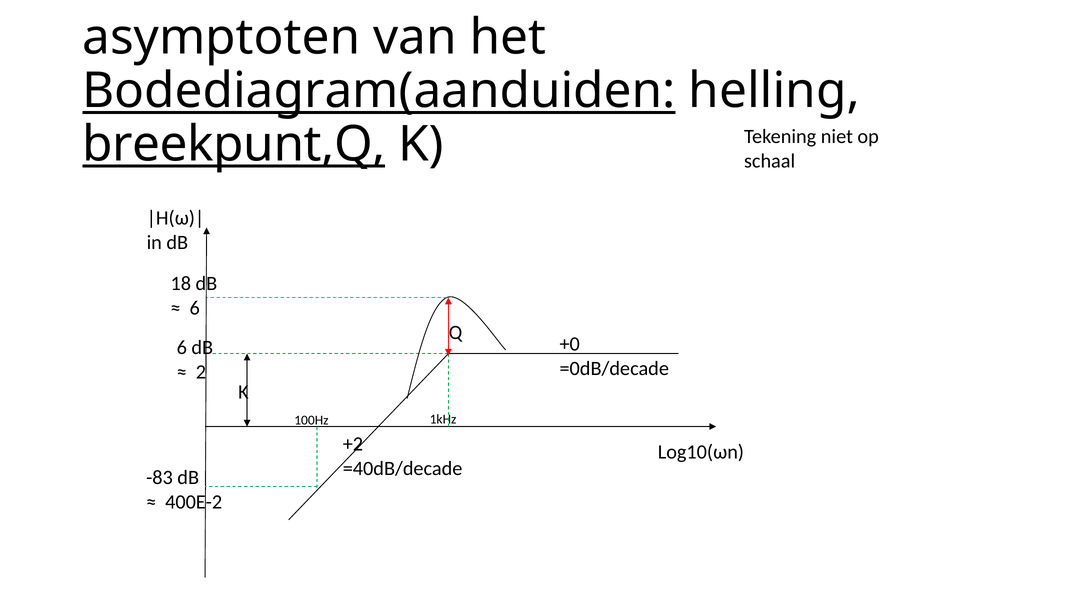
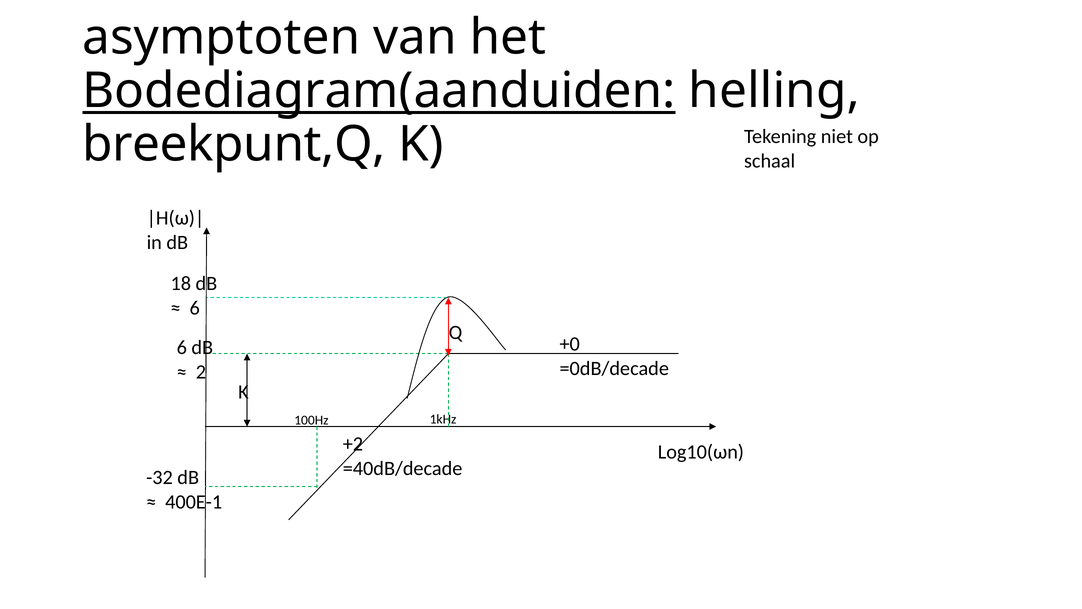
breekpunt,Q underline: present -> none (234, 144)
-83: -83 -> -32 (159, 477)
400E-2: 400E-2 -> 400E-1 (194, 502)
